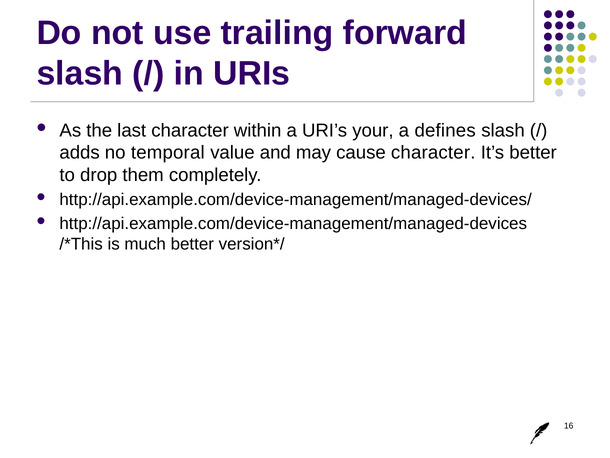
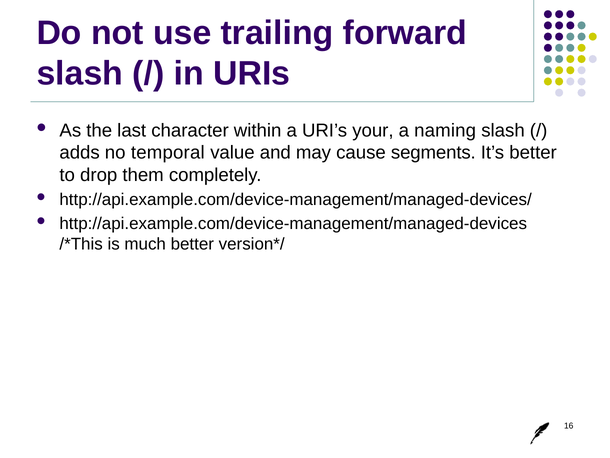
defines: defines -> naming (445, 130)
cause character: character -> segments (433, 153)
